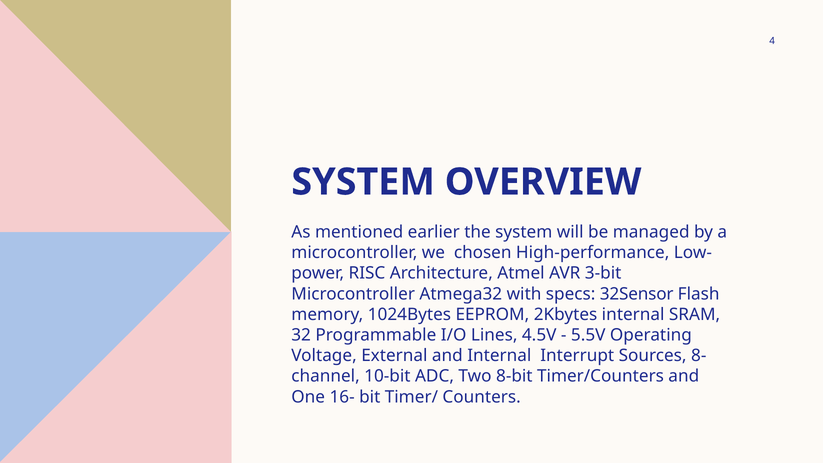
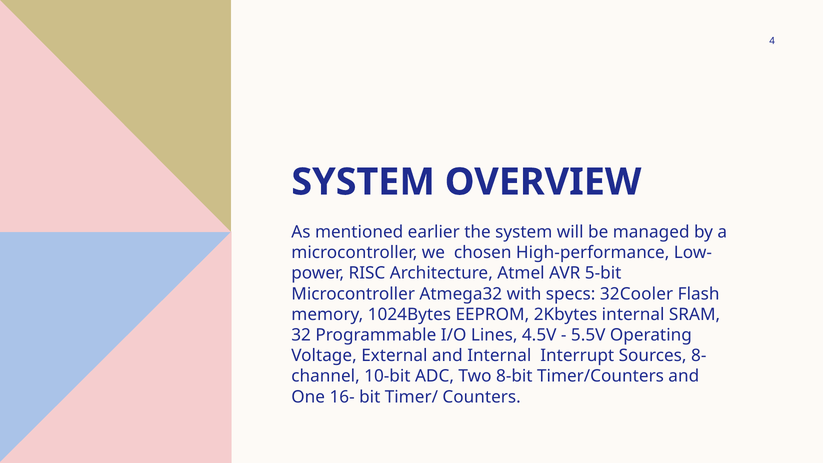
3-bit: 3-bit -> 5-bit (603, 273)
32Sensor: 32Sensor -> 32Cooler (637, 294)
